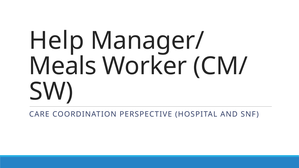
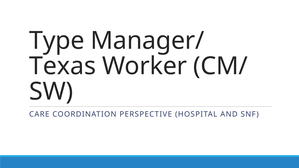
Help: Help -> Type (57, 41)
Meals: Meals -> Texas (63, 66)
